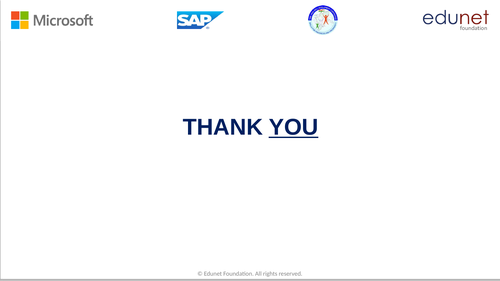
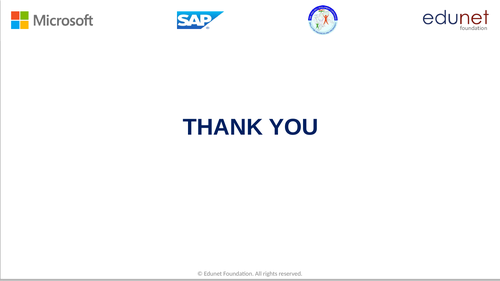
YOU underline: present -> none (294, 128)
